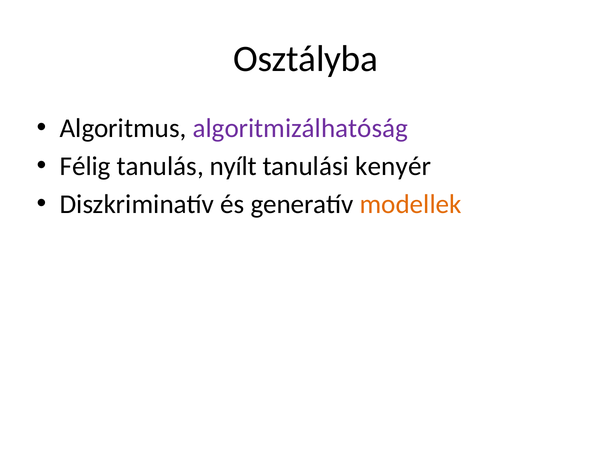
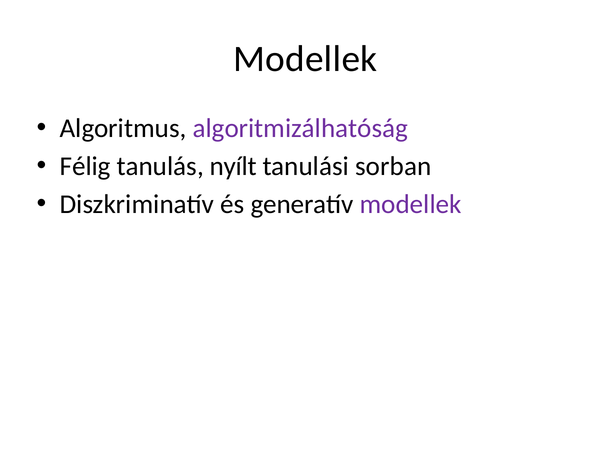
Osztályba: Osztályba -> Modellek (305, 59)
kenyér: kenyér -> sorban (393, 166)
modellek colour: orange -> purple (411, 204)
